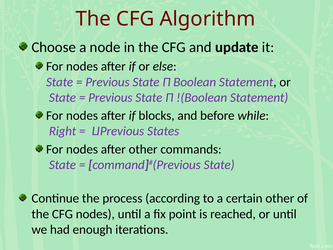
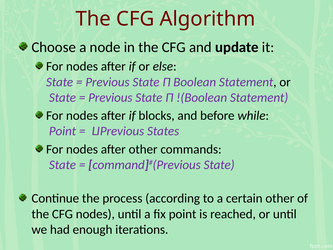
Right: Right -> Point (63, 131)
